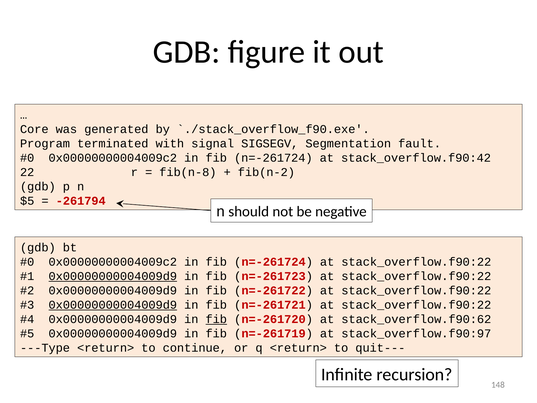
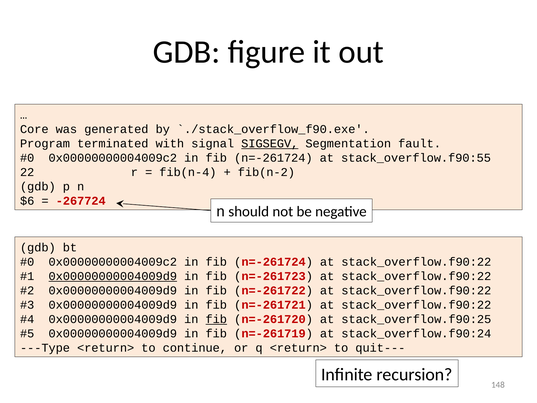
SIGSEGV underline: none -> present (270, 143)
stack_overflow.f90:42: stack_overflow.f90:42 -> stack_overflow.f90:55 (416, 158)
fib(n-8: fib(n-8 -> fib(n-4 (188, 172)
$5: $5 -> $6 (27, 201)
-261794: -261794 -> -267724 (81, 201)
0x00000000004009d9 underline: present -> none (113, 305)
stack_overflow.f90:62: stack_overflow.f90:62 -> stack_overflow.f90:25 (416, 319)
stack_overflow.f90:97: stack_overflow.f90:97 -> stack_overflow.f90:24 (416, 333)
